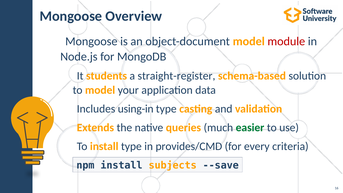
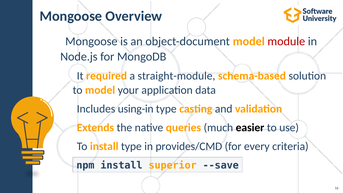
students: students -> required (107, 76)
straight-register: straight-register -> straight-module (176, 76)
easier colour: green -> black (250, 128)
subjects: subjects -> superior (173, 165)
